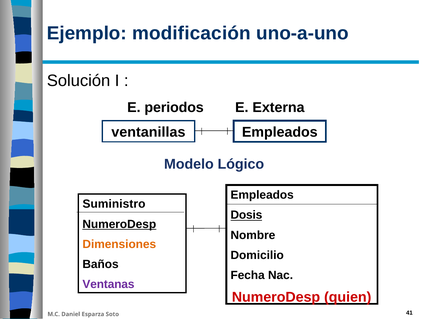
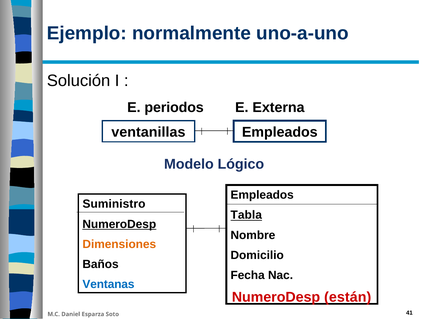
modificación: modificación -> normalmente (191, 33)
Dosis: Dosis -> Tabla (246, 215)
Ventanas colour: purple -> blue (108, 285)
quien: quien -> están (348, 298)
